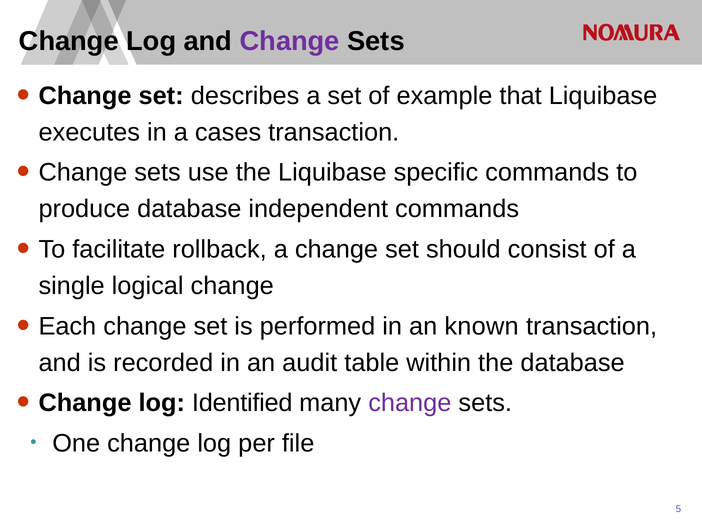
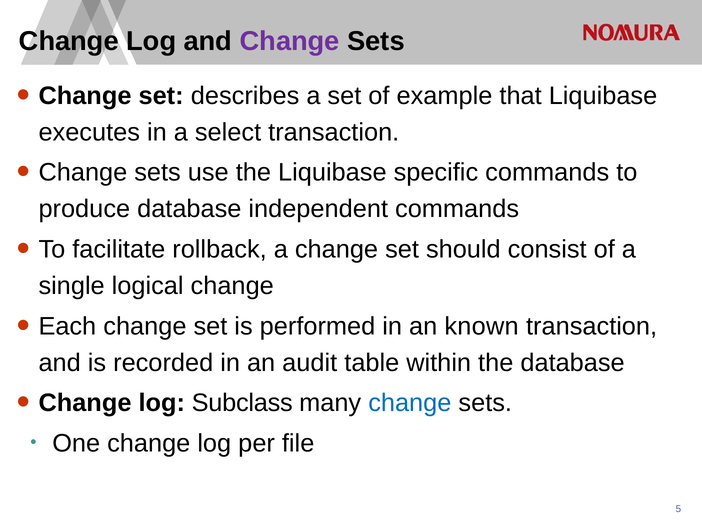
cases: cases -> select (228, 132)
Identified: Identified -> Subclass (242, 403)
change colour: purple -> blue (410, 403)
